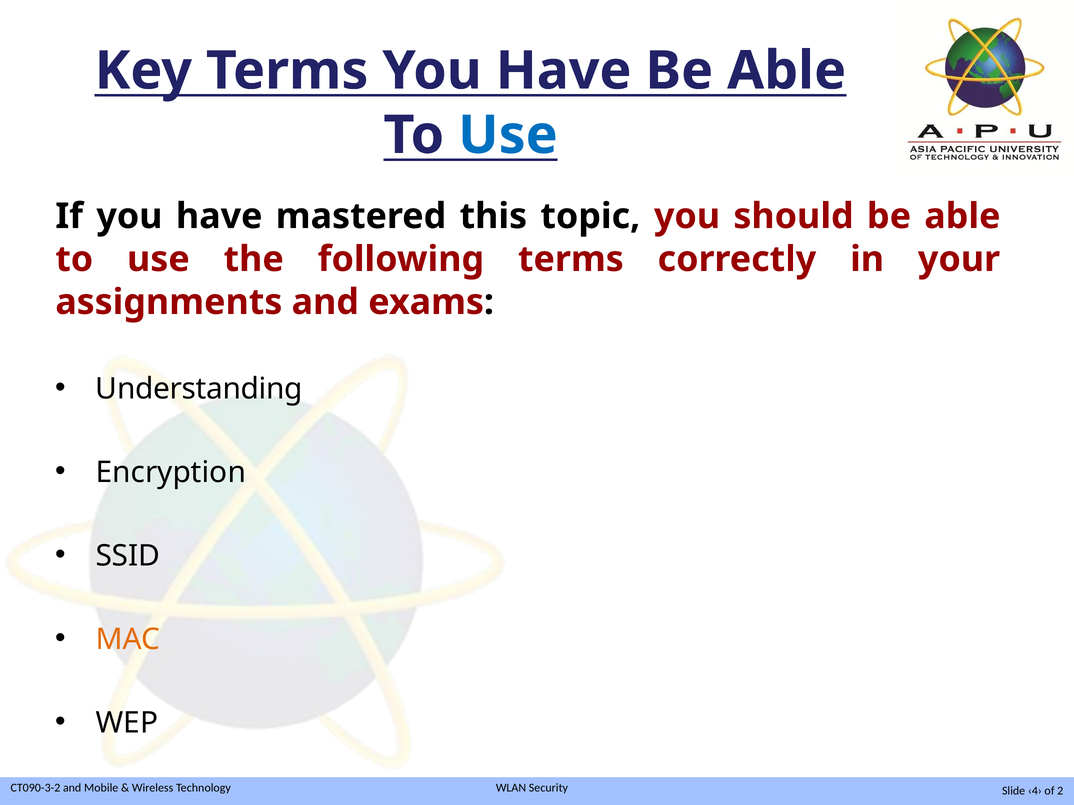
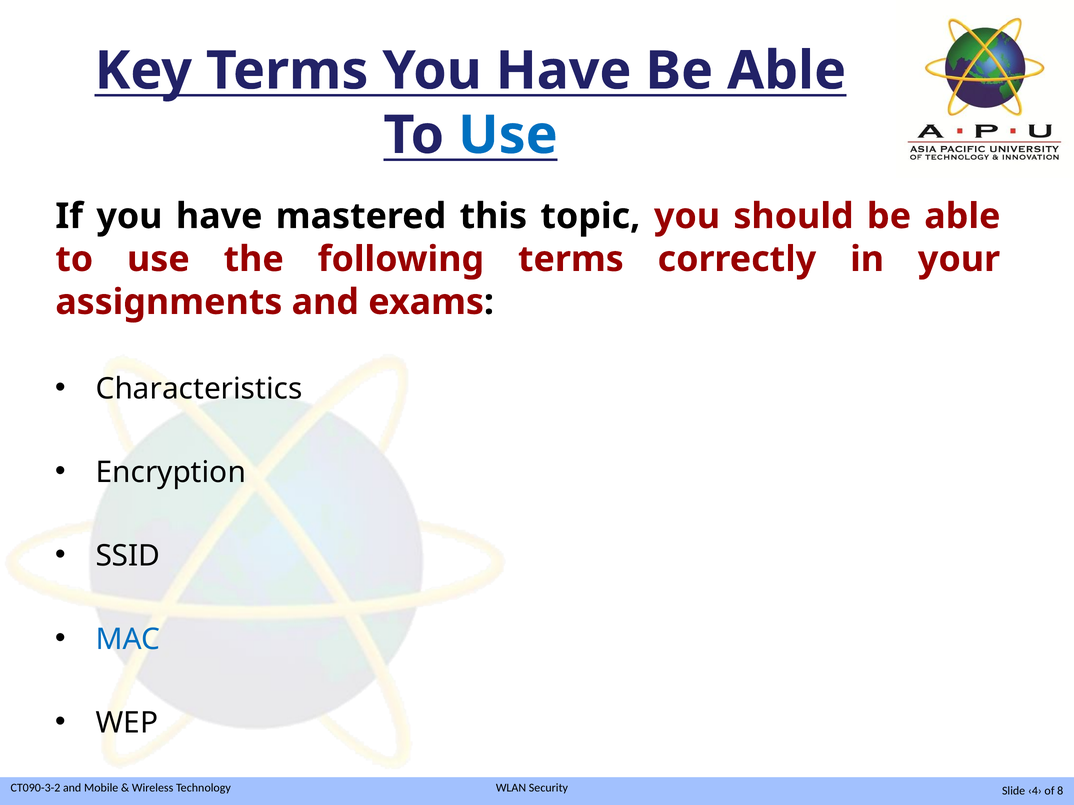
Understanding: Understanding -> Characteristics (199, 389)
MAC colour: orange -> blue (128, 640)
2: 2 -> 8 (1060, 791)
